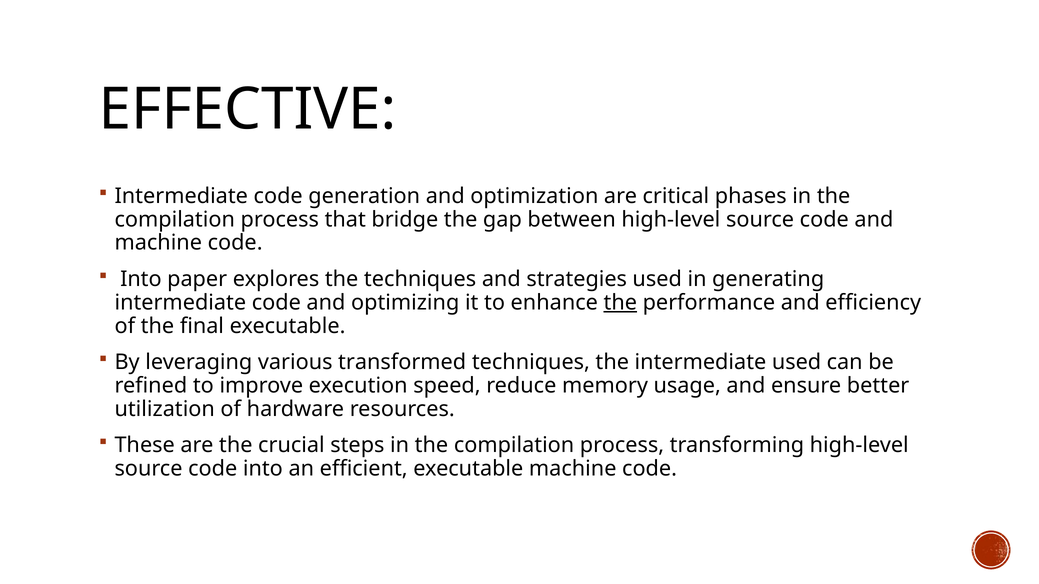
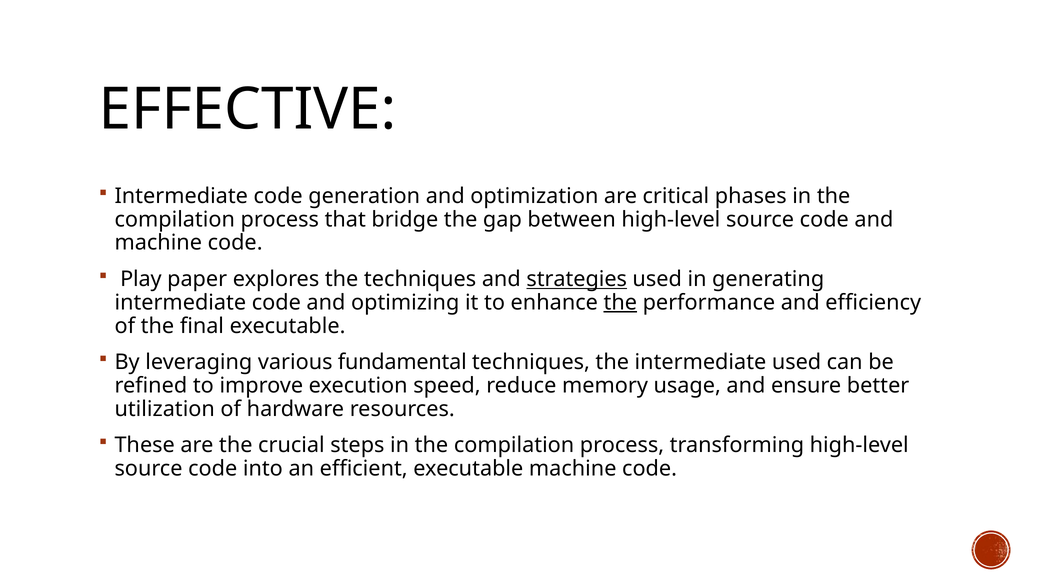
Into: Into -> Play (141, 279)
strategies underline: none -> present (577, 279)
transformed: transformed -> fundamental (402, 362)
